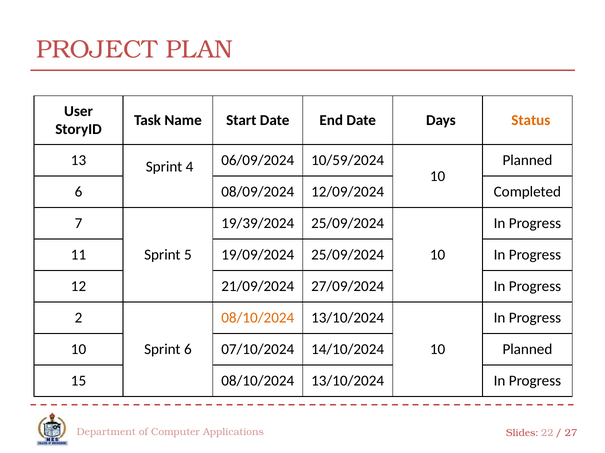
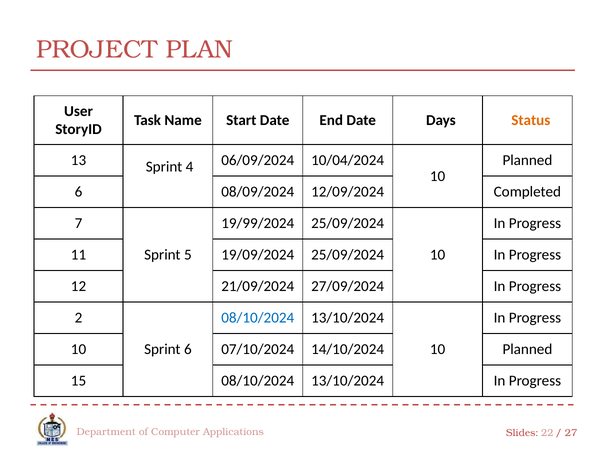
10/59/2024: 10/59/2024 -> 10/04/2024 (348, 161)
19/39/2024: 19/39/2024 -> 19/99/2024 (258, 224)
08/10/2024 colour: orange -> blue (258, 318)
